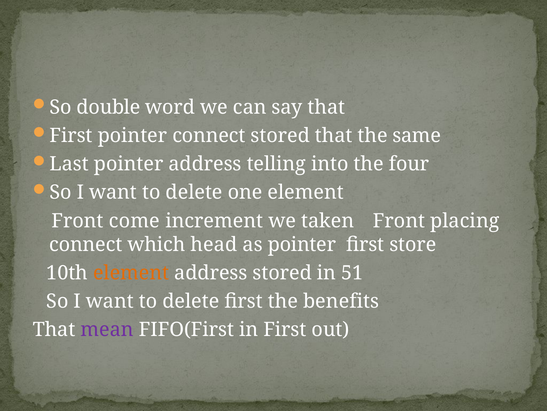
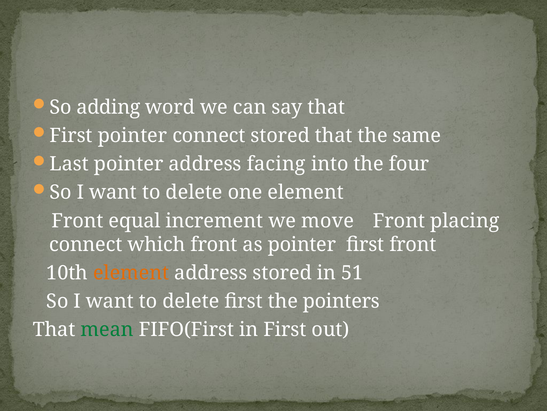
double: double -> adding (108, 107)
telling: telling -> facing (276, 164)
come: come -> equal (135, 220)
taken: taken -> move (328, 220)
which head: head -> front (214, 244)
first store: store -> front (413, 244)
benefits: benefits -> pointers (341, 301)
mean colour: purple -> green (107, 329)
